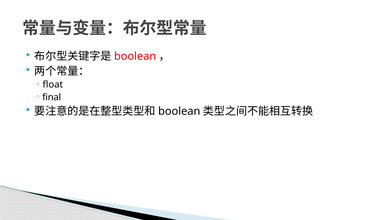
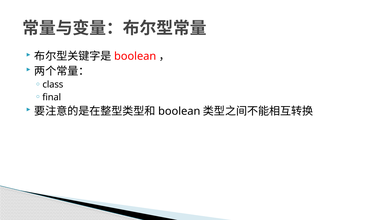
float: float -> class (53, 85)
